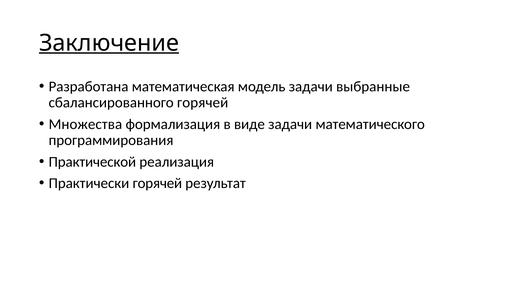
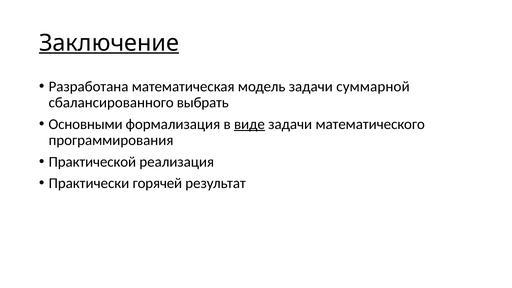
выбранные: выбранные -> суммарной (373, 87)
сбалансированного горячей: горячей -> выбрать (203, 103)
Множества: Множества -> Основными (86, 124)
виде underline: none -> present (249, 124)
